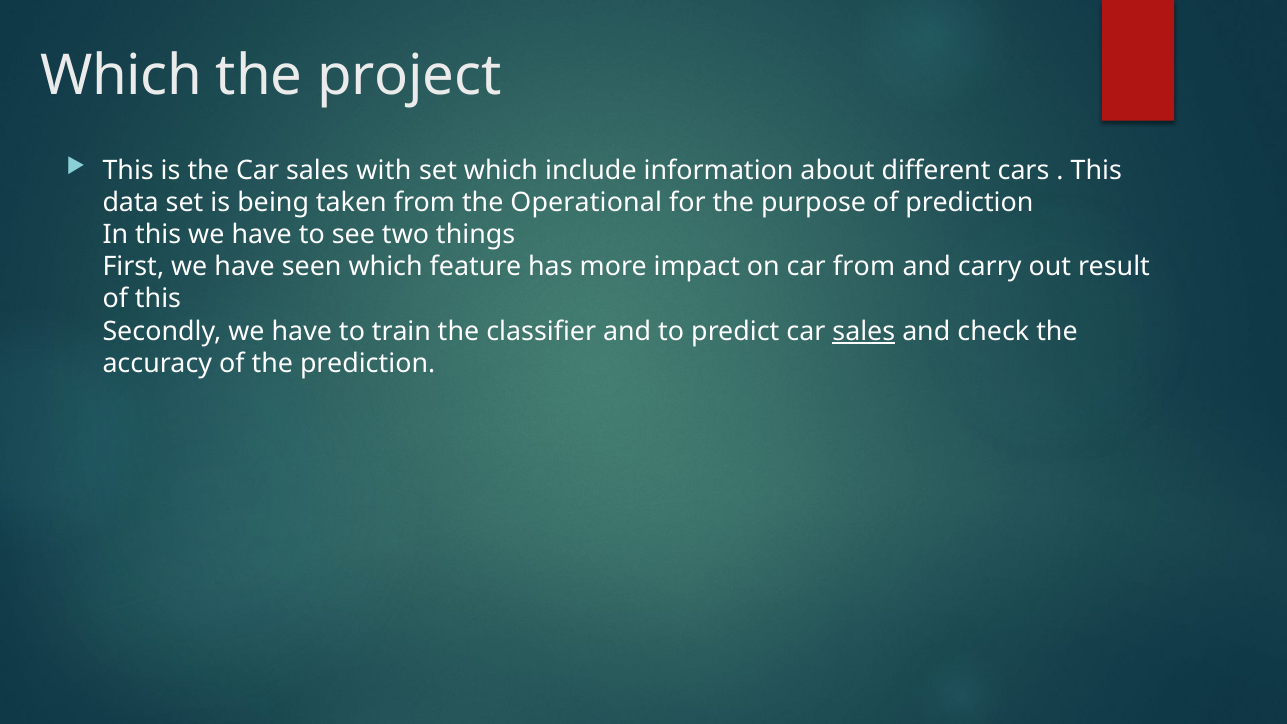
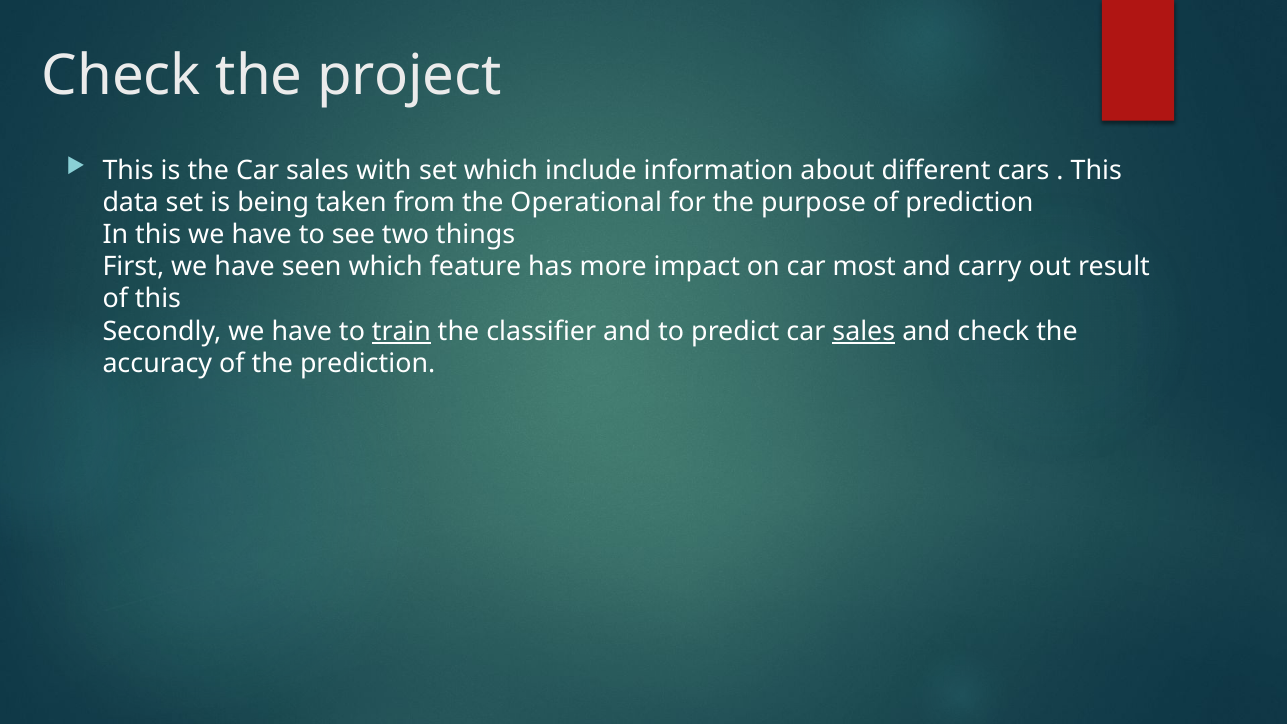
Which: Which -> Check (121, 76)
car from: from -> most (864, 267)
train underline: none -> present (401, 331)
